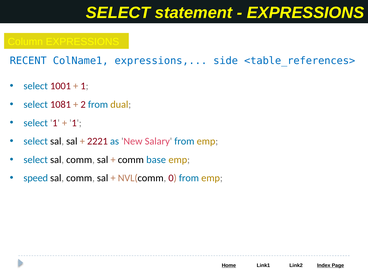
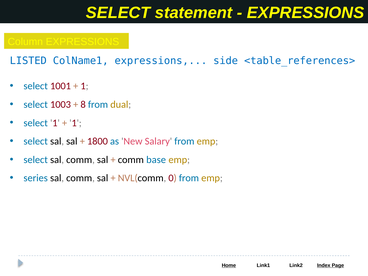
RECENT: RECENT -> LISTED (28, 61)
1081: 1081 -> 1003 (61, 105)
2: 2 -> 8 (83, 105)
2221: 2221 -> 1800 (97, 141)
speed: speed -> series (36, 178)
